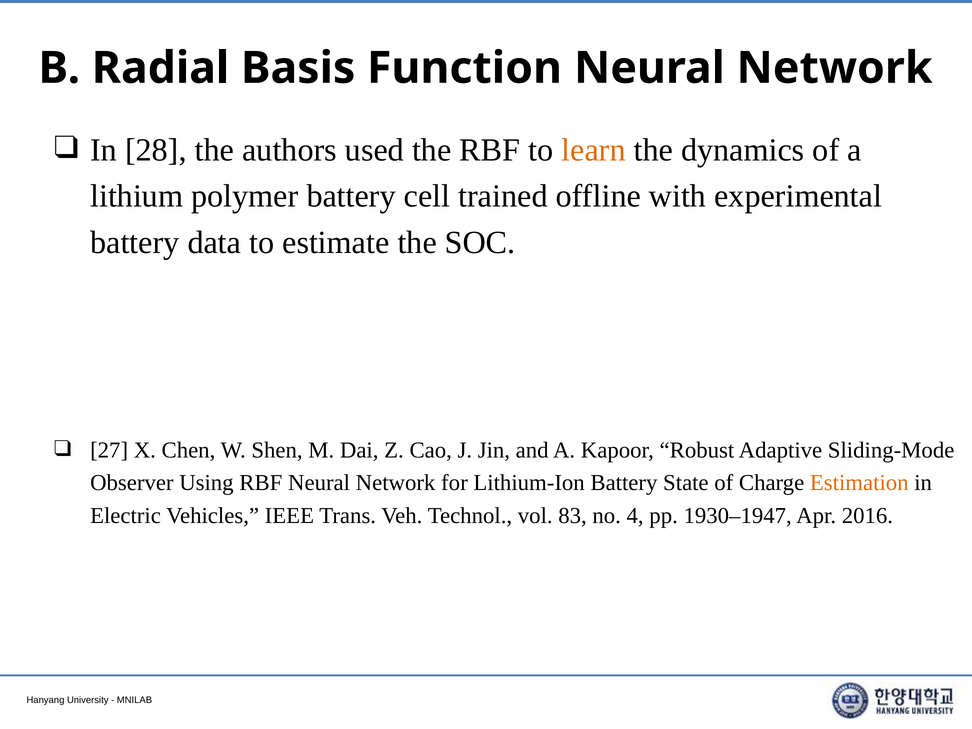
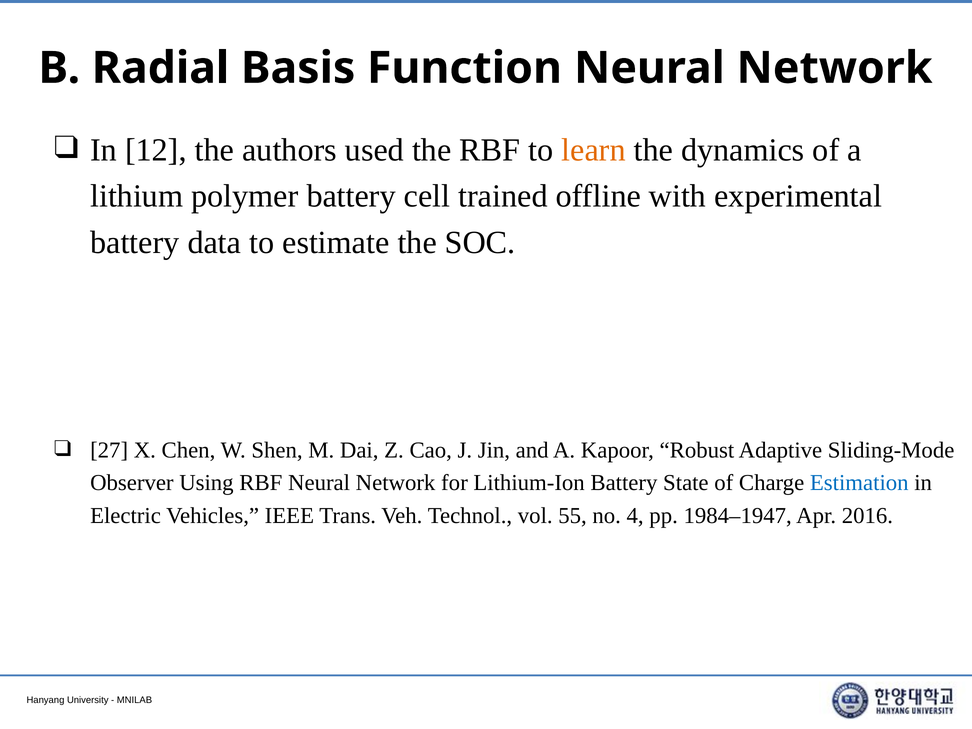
28: 28 -> 12 (156, 150)
Estimation colour: orange -> blue (859, 483)
83: 83 -> 55 (573, 516)
1930–1947: 1930–1947 -> 1984–1947 (738, 516)
